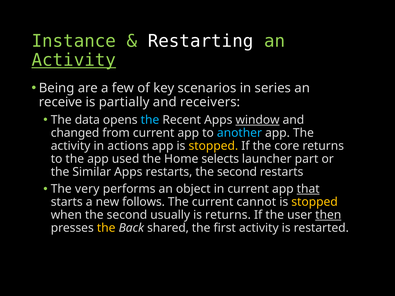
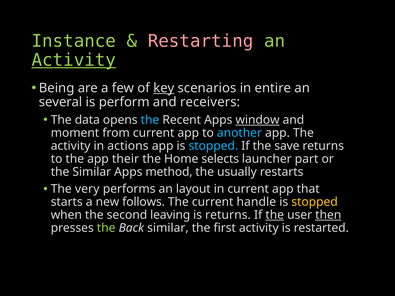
Restarting colour: white -> pink (201, 41)
key underline: none -> present (164, 88)
series: series -> entire (273, 88)
receive: receive -> several (61, 102)
partially: partially -> perform (124, 102)
changed: changed -> moment (75, 133)
stopped colour: yellow -> light blue (213, 146)
core: core -> save (287, 146)
used: used -> their (126, 159)
Apps restarts: restarts -> method (169, 172)
second: second -> usually (237, 172)
object: object -> layout (193, 189)
that underline: present -> none (308, 189)
cannot: cannot -> handle (256, 202)
usually: usually -> leaving (170, 215)
the underline: none -> present (275, 215)
the colour: yellow -> light green (106, 228)
Back shared: shared -> similar (168, 228)
